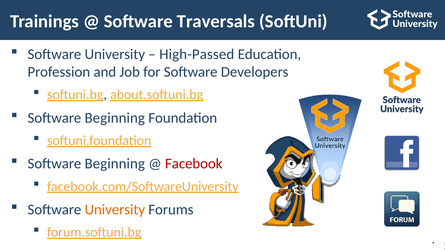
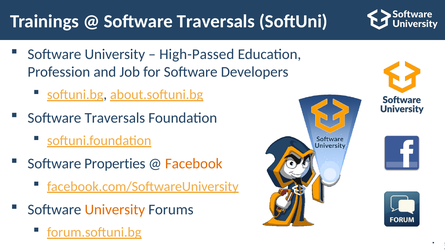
Beginning: Beginning -> Traversals (115, 118)
Beginning: Beginning -> Properties (115, 164)
Facebook colour: red -> orange (194, 164)
